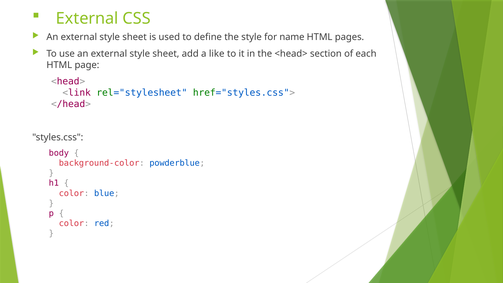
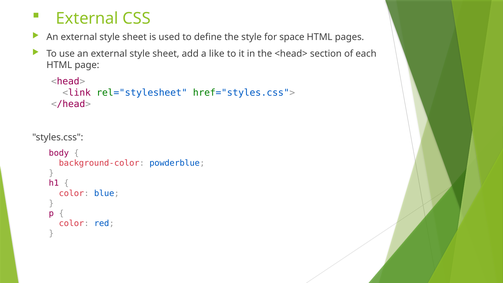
name: name -> space (292, 37)
